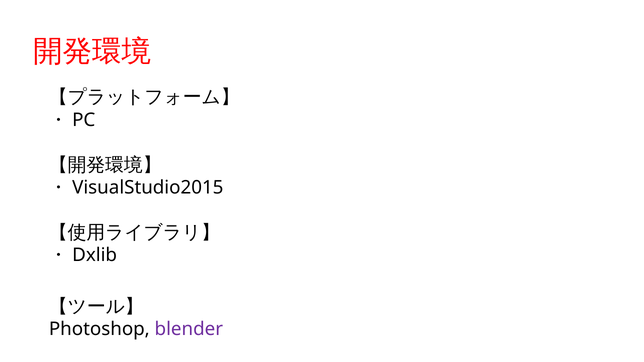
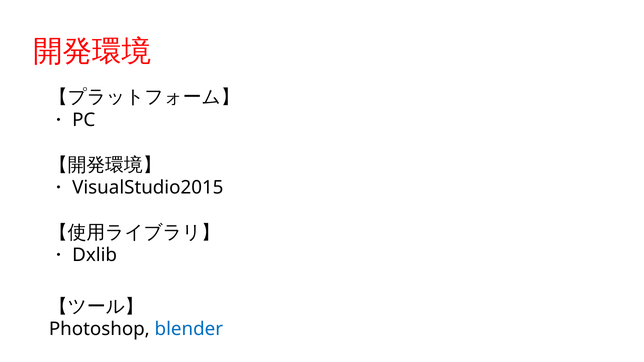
blender colour: purple -> blue (189, 329)
